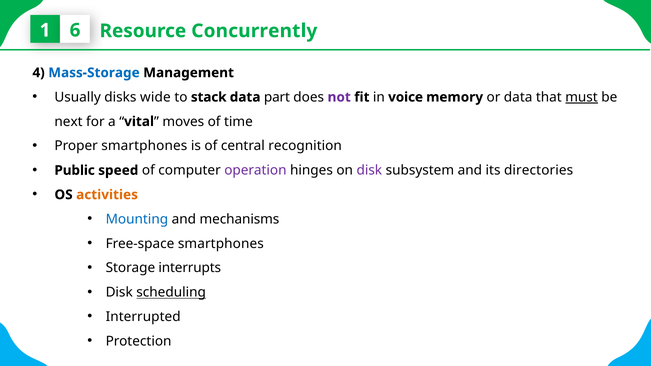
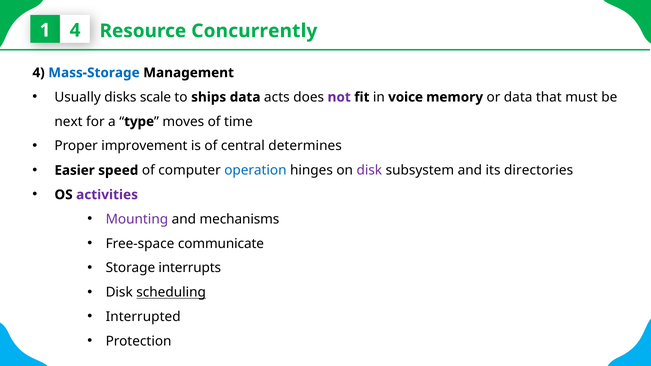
6: 6 -> 4 (75, 30)
wide: wide -> scale (156, 97)
stack: stack -> ships (209, 97)
part: part -> acts (277, 97)
must underline: present -> none (582, 97)
vital: vital -> type (139, 122)
Proper smartphones: smartphones -> improvement (144, 146)
recognition: recognition -> determines (305, 146)
Public: Public -> Easier (75, 170)
operation colour: purple -> blue (255, 170)
activities colour: orange -> purple (107, 195)
Mounting colour: blue -> purple (137, 219)
Free-space smartphones: smartphones -> communicate (221, 244)
